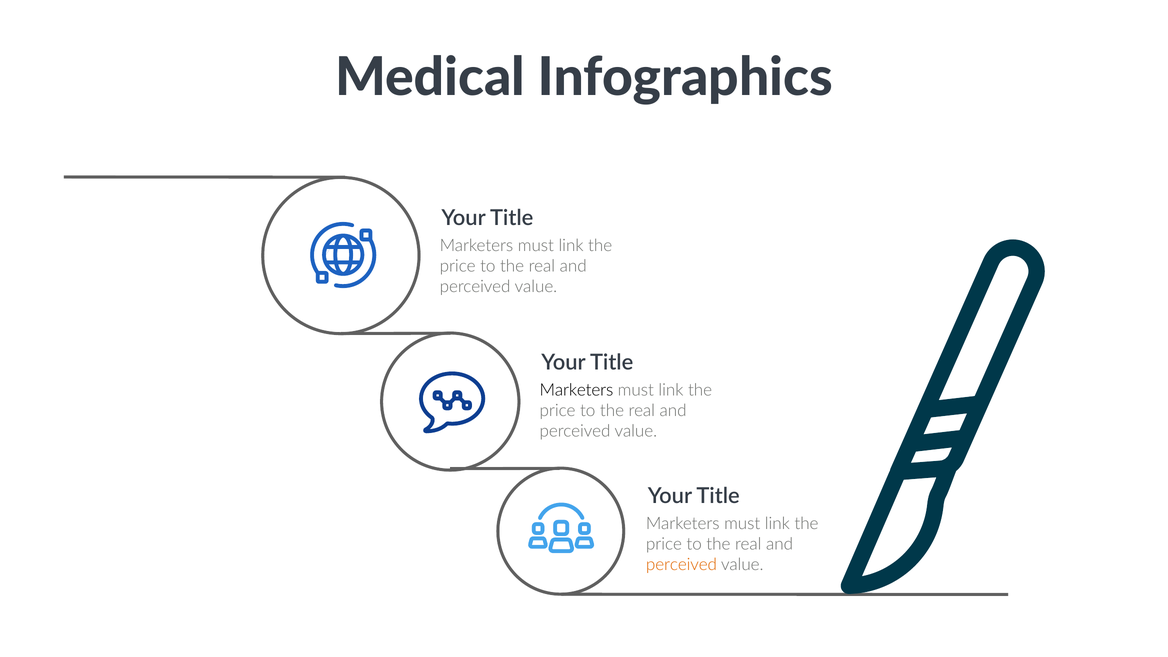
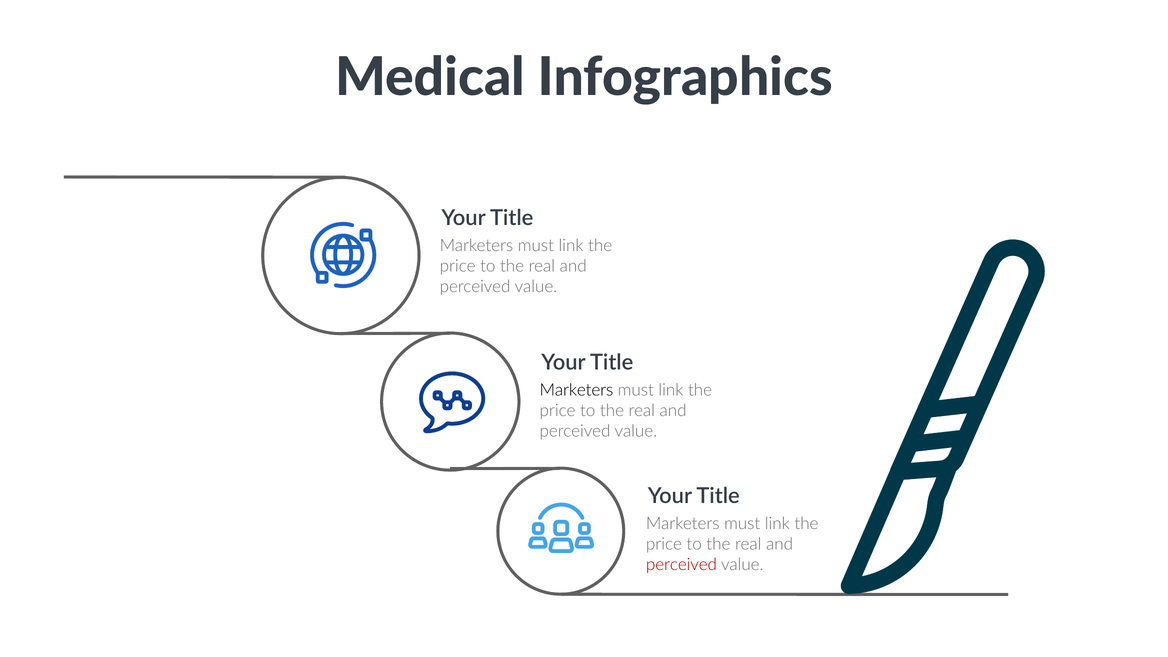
perceived colour: orange -> red (681, 565)
